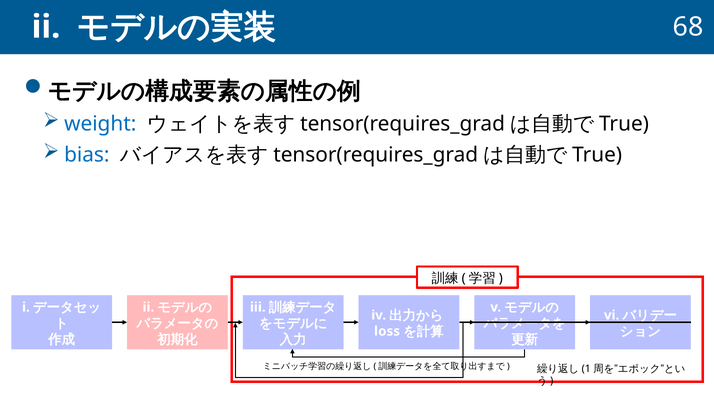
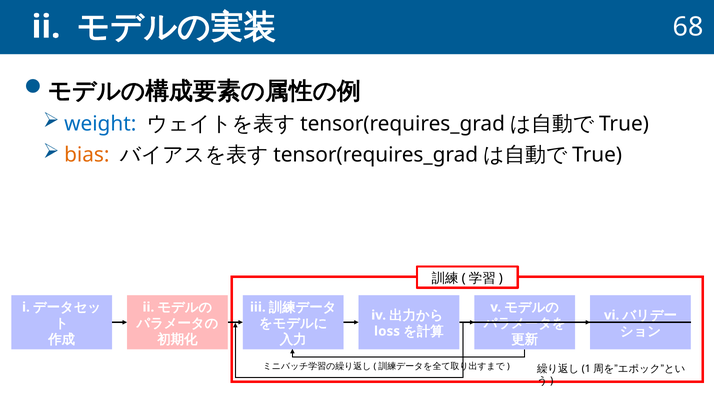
bias colour: blue -> orange (87, 155)
